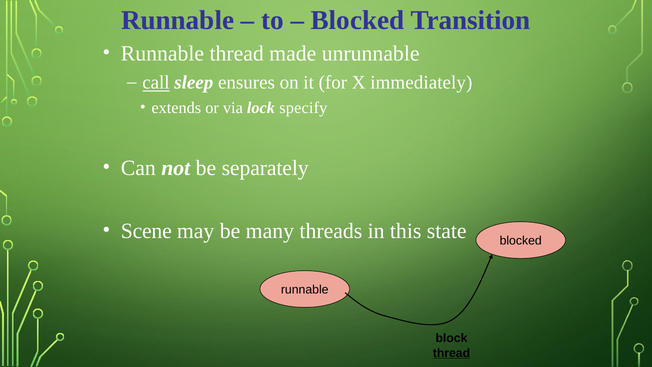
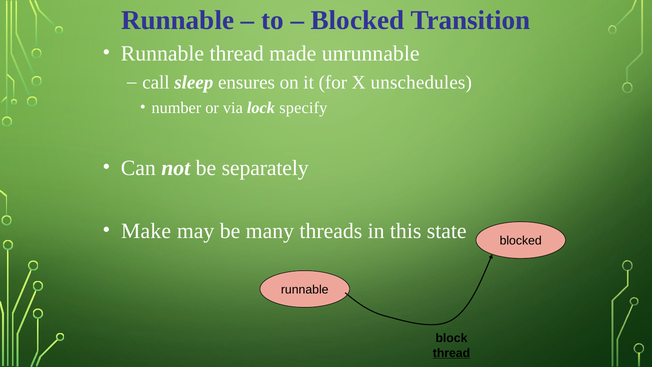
call underline: present -> none (156, 83)
immediately: immediately -> unschedules (421, 83)
extends: extends -> number (176, 108)
Scene: Scene -> Make (146, 231)
